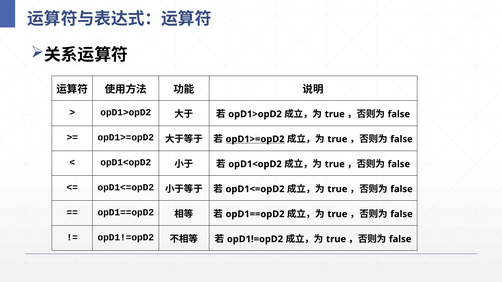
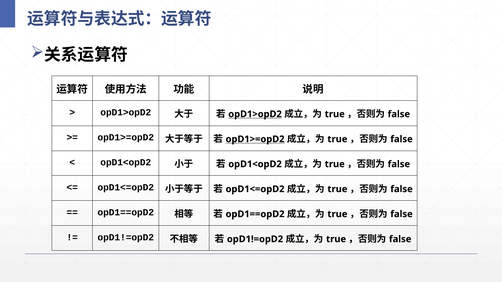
opD1>opD2 underline: none -> present (255, 114)
